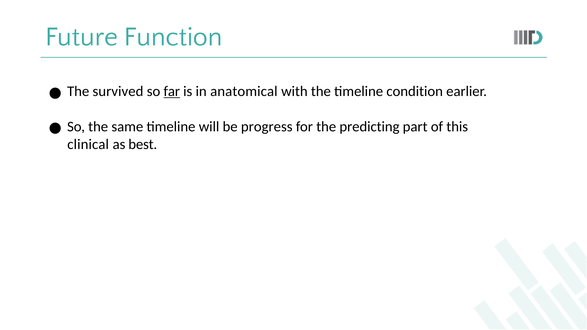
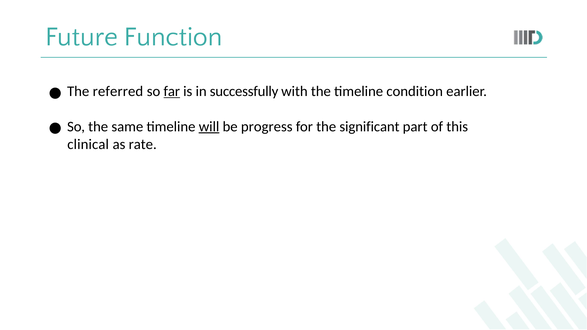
survived: survived -> referred (118, 91)
anatomical: anatomical -> successfully (244, 91)
will underline: none -> present (209, 127)
predicting: predicting -> significant (370, 127)
best: best -> rate (143, 144)
